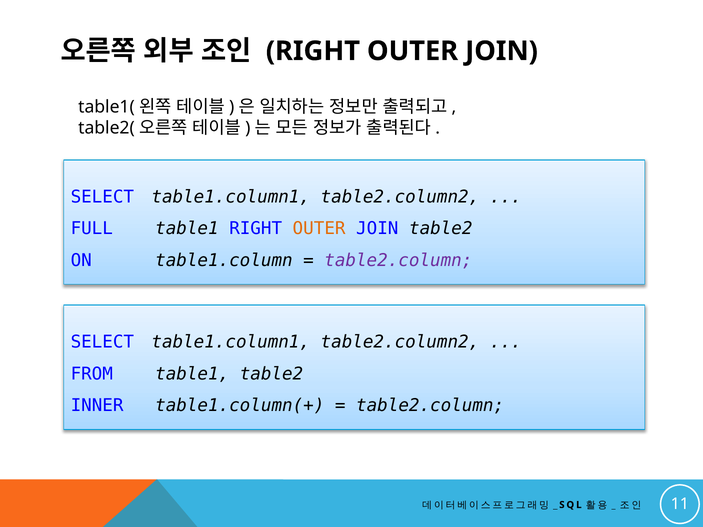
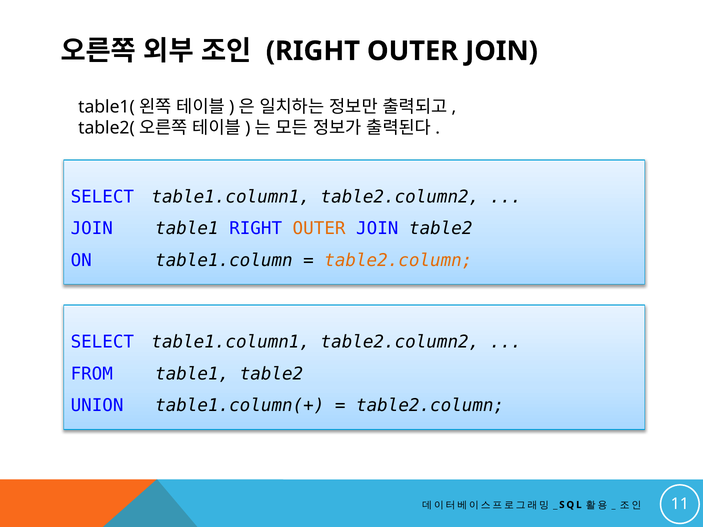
FULL: FULL -> JOIN (92, 229)
table2.column colour: purple -> orange (398, 260)
INNER: INNER -> UNION (97, 406)
